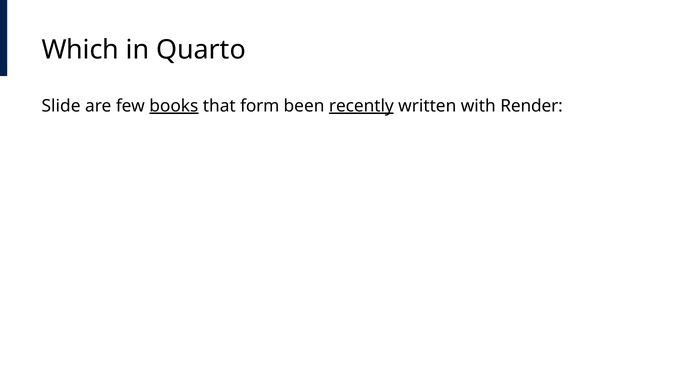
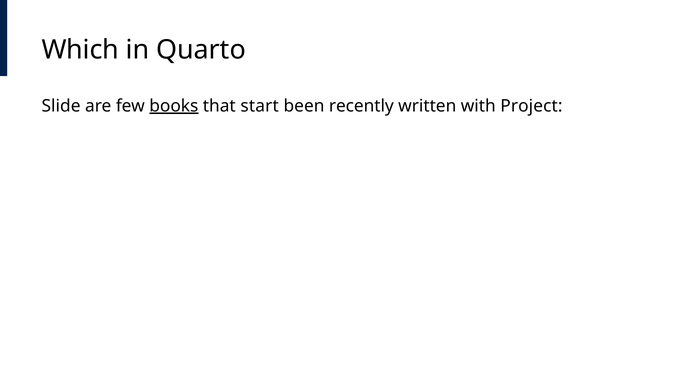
form: form -> start (260, 106)
recently underline: present -> none (361, 106)
Render: Render -> Project (531, 106)
